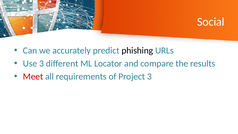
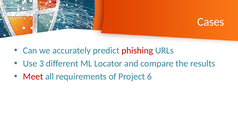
Social: Social -> Cases (211, 22)
phishing colour: black -> red (137, 50)
Project 3: 3 -> 6 (149, 76)
